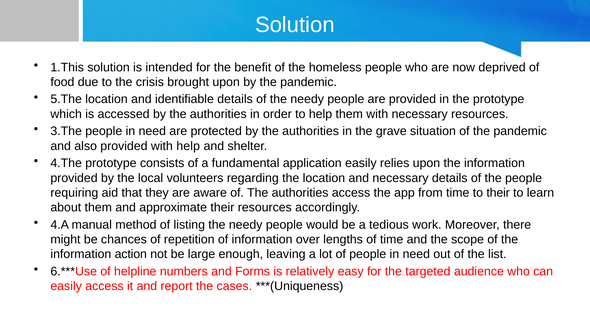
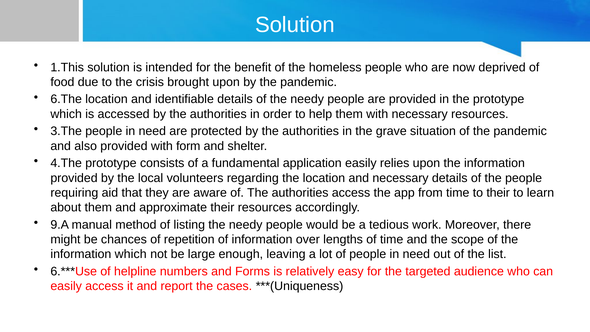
5.The: 5.The -> 6.The (66, 99)
with help: help -> form (188, 146)
4.A: 4.A -> 9.A (60, 225)
information action: action -> which (131, 254)
